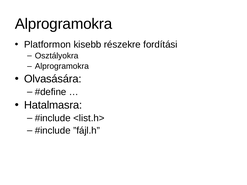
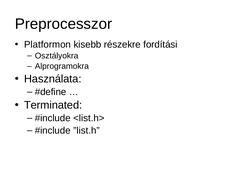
Alprogramokra: Alprogramokra -> Preprocesszor (63, 24)
Olvasására: Olvasására -> Használata (53, 79)
Hatalmasra: Hatalmasra -> Terminated (53, 105)
”fájl.h: ”fájl.h -> ”list.h (87, 131)
